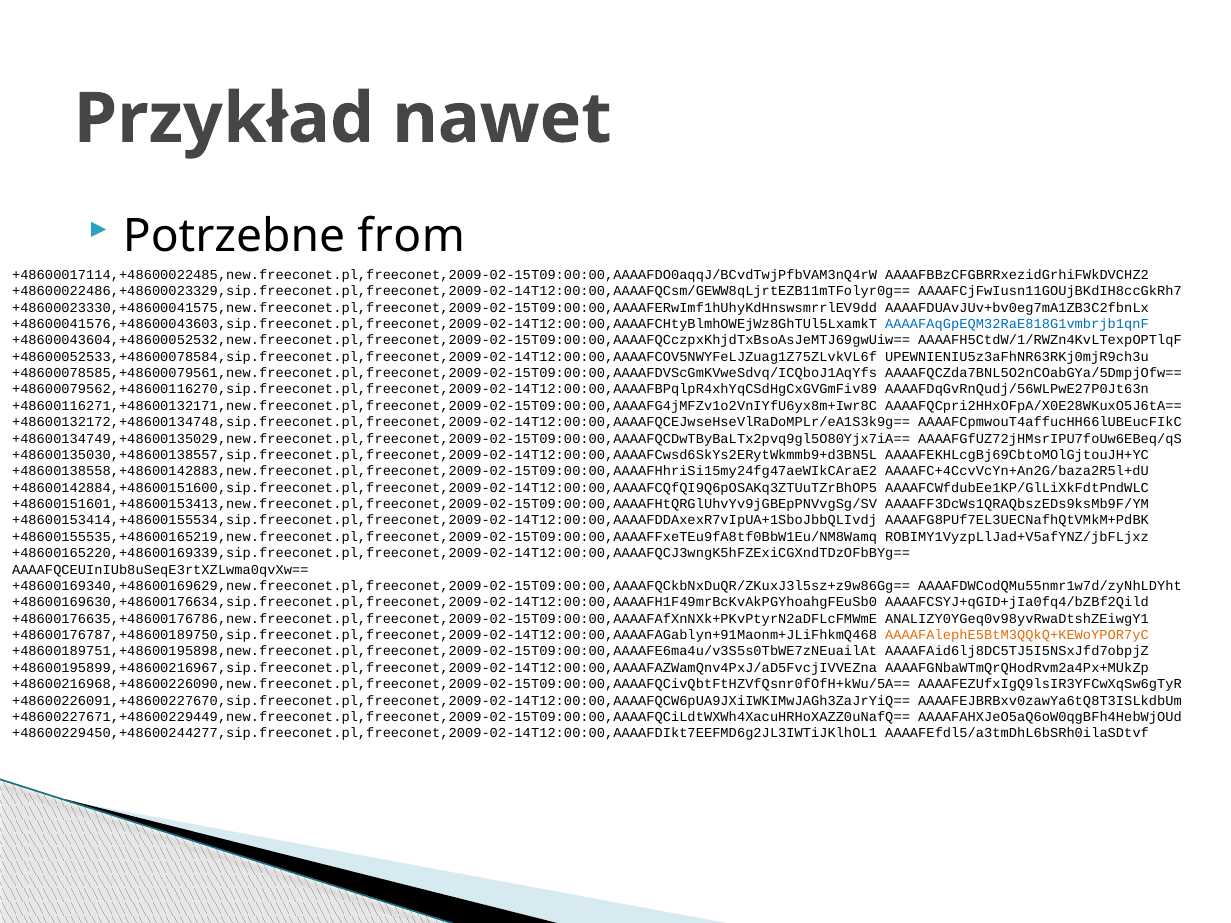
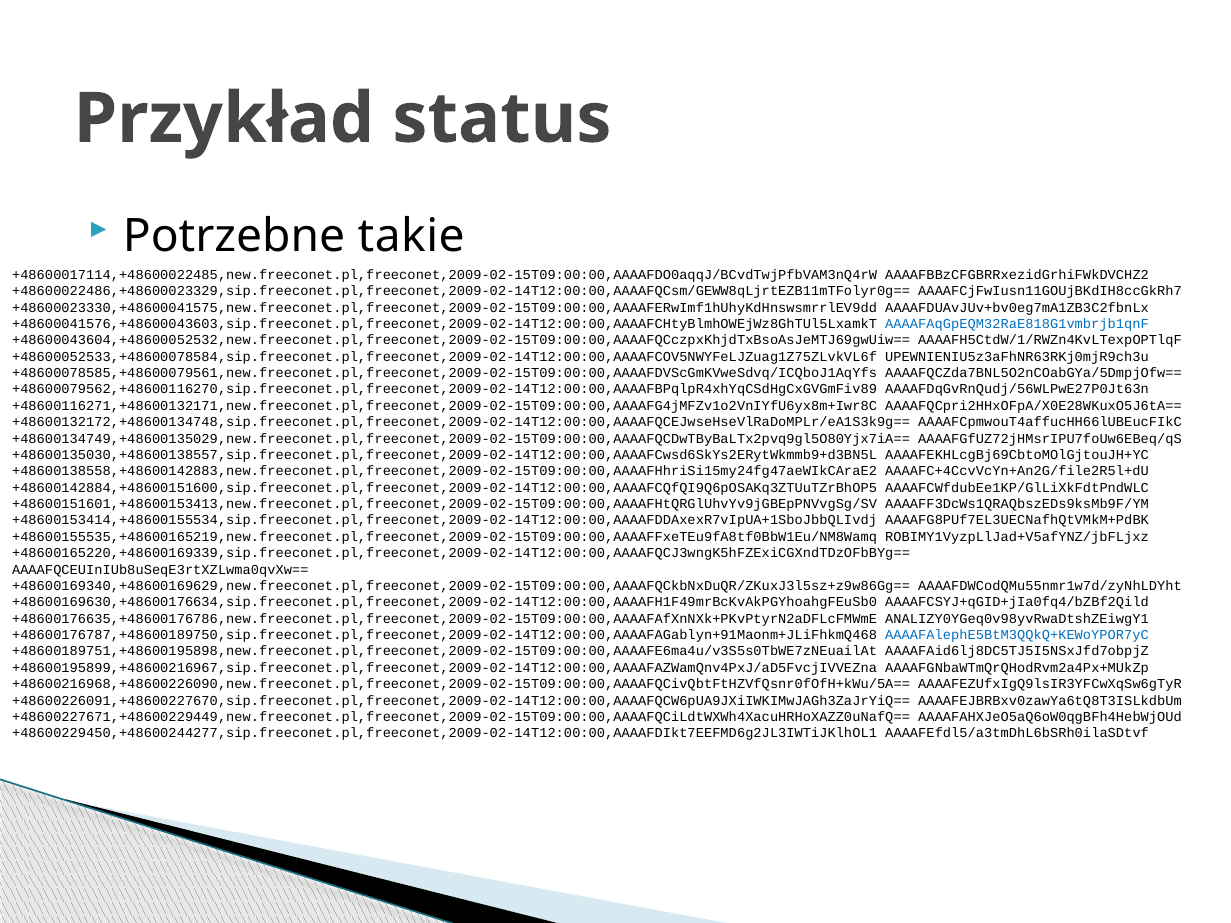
nawet: nawet -> status (502, 119)
from: from -> takie (411, 236)
AAAAFC+4CcvVcYn+An2G/baza2R5l+dU: AAAAFC+4CcvVcYn+An2G/baza2R5l+dU -> AAAAFC+4CcvVcYn+An2G/file2R5l+dU (1017, 471)
AAAAFAlephE5BtM3QQkQ+KEWoYPOR7yC colour: orange -> blue (1017, 635)
